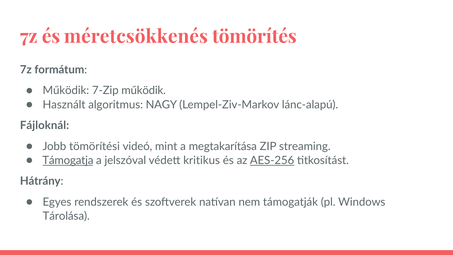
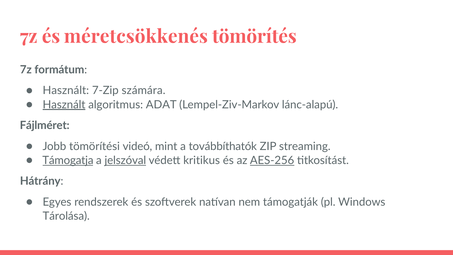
Működik: Működik -> Használt (66, 91)
7-Zip működik: működik -> számára (144, 91)
Használt underline: none -> present (64, 105)
NAGY: NAGY -> ADAT (161, 105)
Fájloknál: Fájloknál -> Fájlméret (45, 125)
megtakarítása: megtakarítása -> továbbíthatók (223, 146)
jelszóval underline: none -> present (125, 160)
